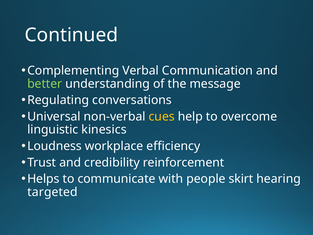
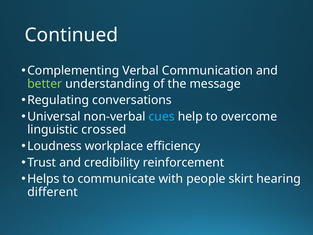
cues colour: yellow -> light blue (162, 116)
kinesics: kinesics -> crossed (104, 130)
targeted: targeted -> different (53, 192)
